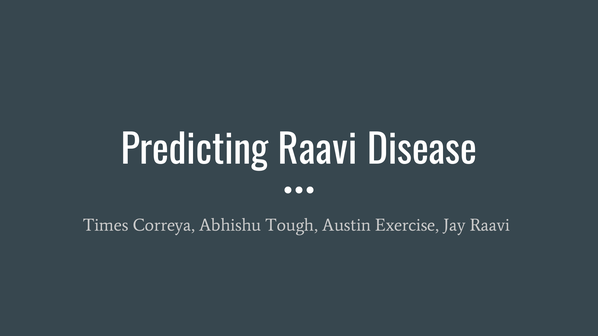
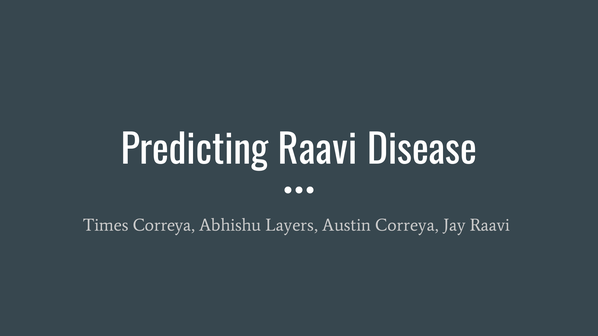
Tough: Tough -> Layers (292, 225)
Austin Exercise: Exercise -> Correya (407, 225)
